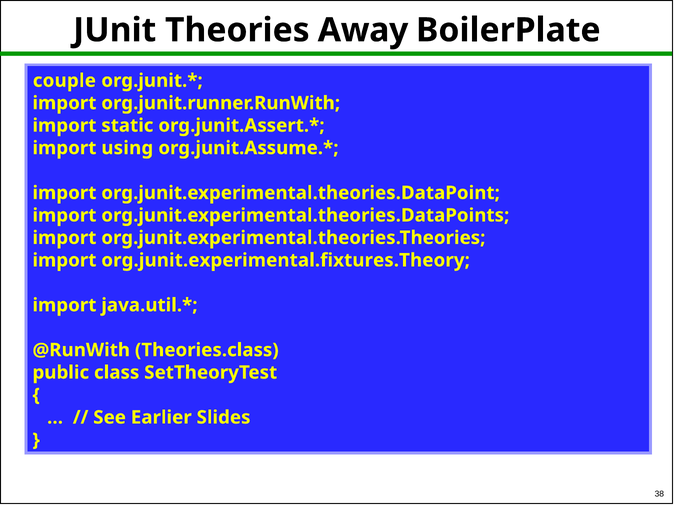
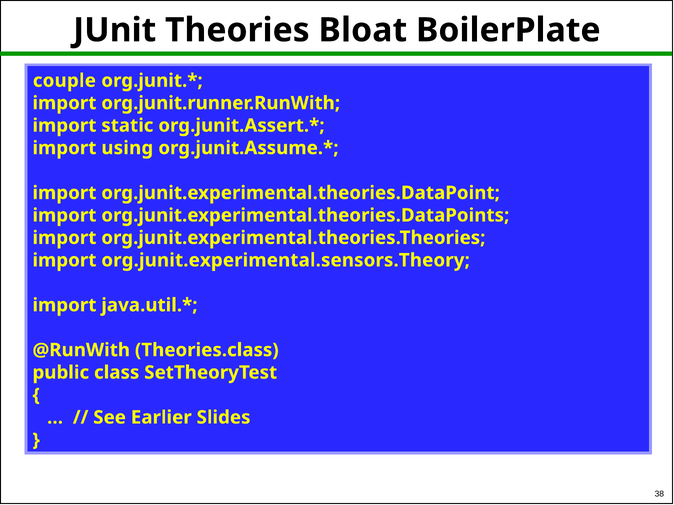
Away: Away -> Bloat (363, 30)
org.junit.experimental.fixtures.Theory: org.junit.experimental.fixtures.Theory -> org.junit.experimental.sensors.Theory (286, 260)
